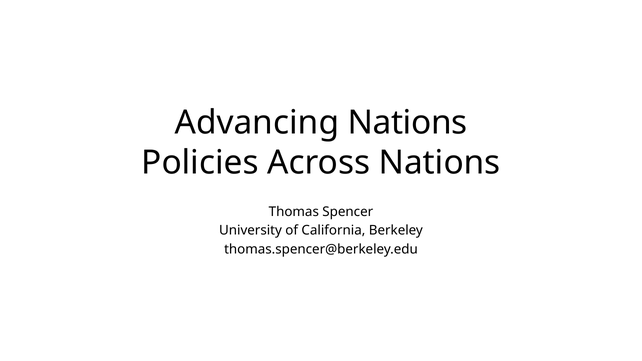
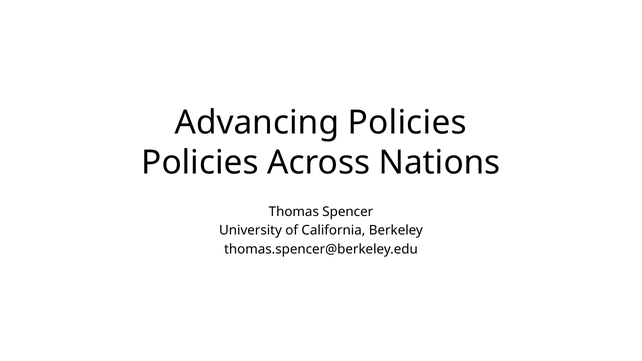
Advancing Nations: Nations -> Policies (407, 123)
